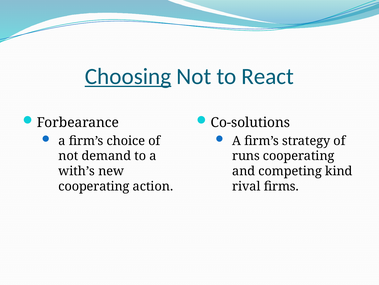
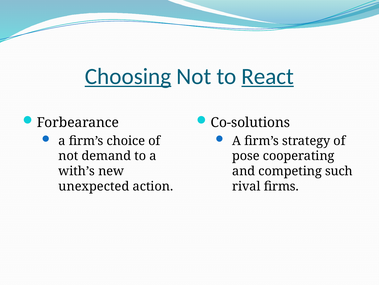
React underline: none -> present (268, 76)
runs: runs -> pose (246, 156)
kind: kind -> such (339, 171)
cooperating: cooperating -> unexpected (94, 186)
